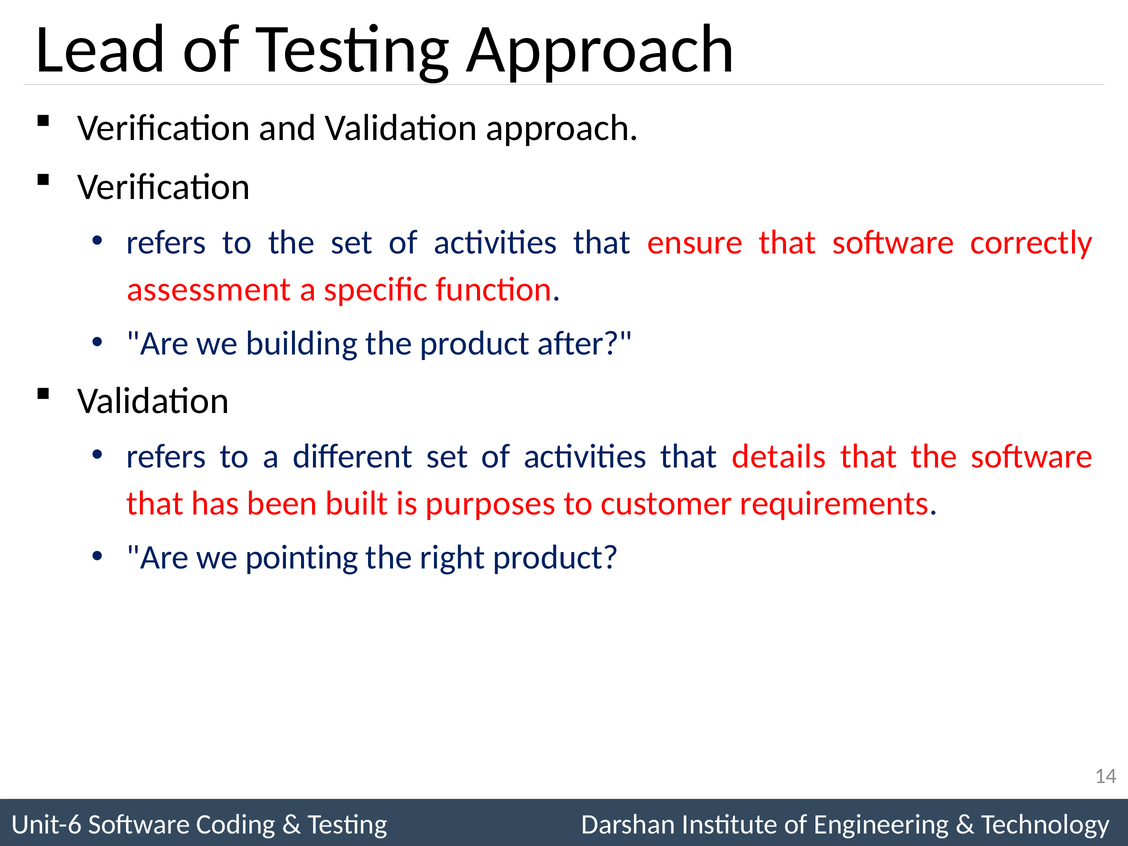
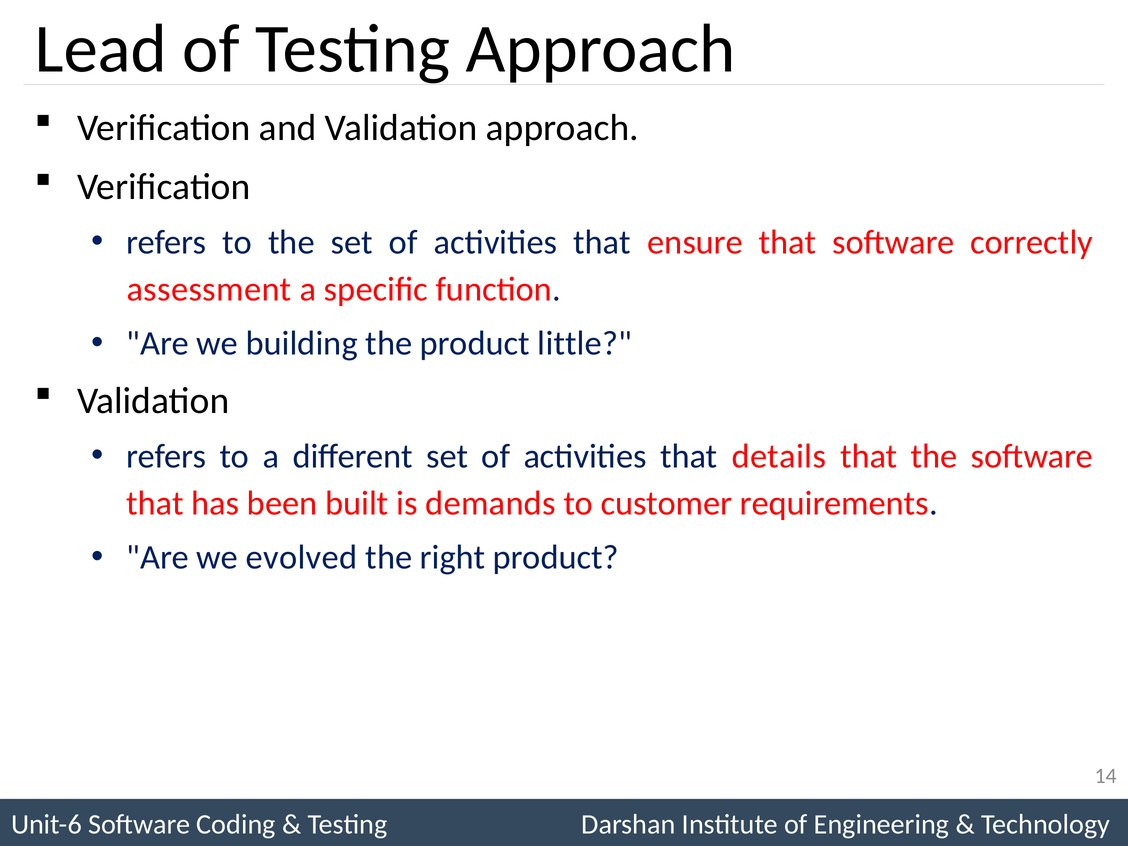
after: after -> little (585, 344)
purposes: purposes -> demands (490, 504)
pointing: pointing -> evolved (301, 558)
